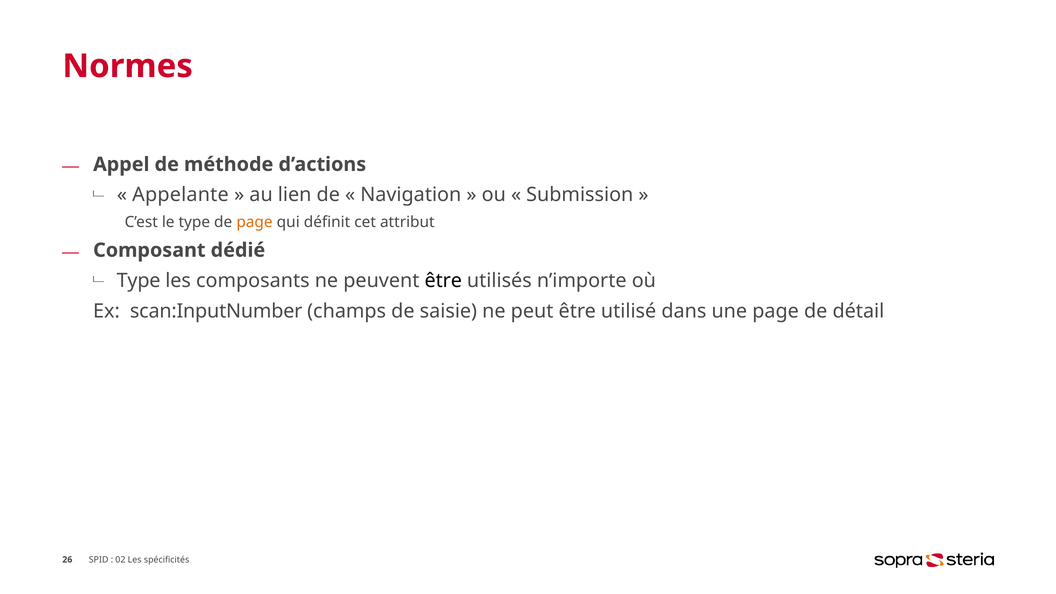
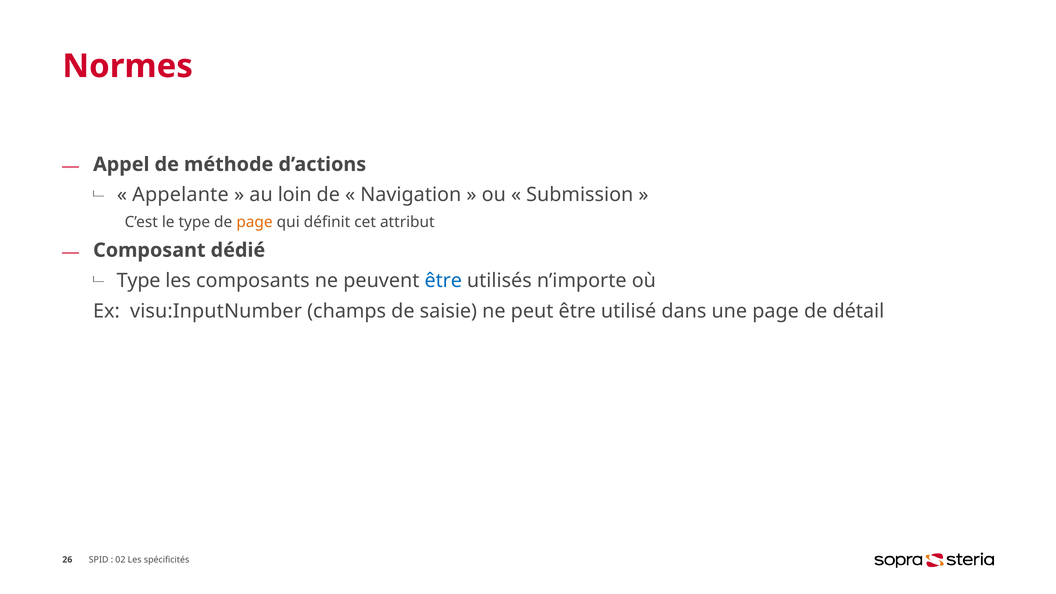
lien: lien -> loin (295, 195)
être colour: black -> blue (443, 281)
scan:InputNumber: scan:InputNumber -> visu:InputNumber (216, 311)
